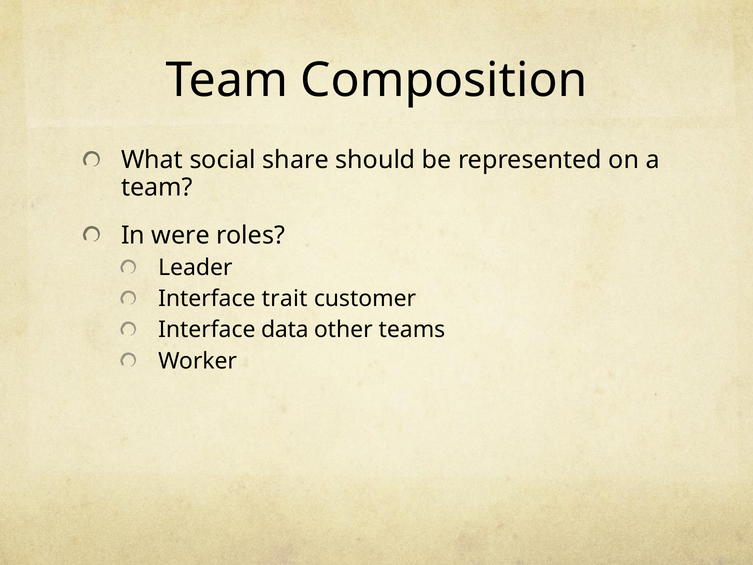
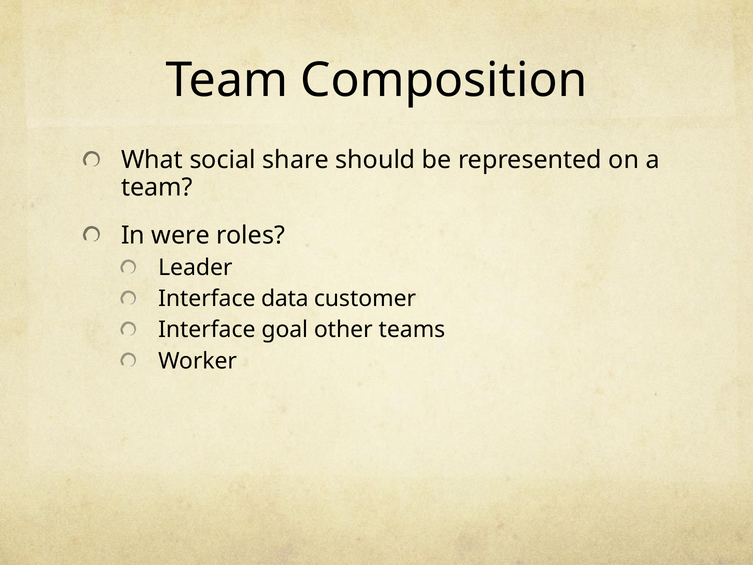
trait: trait -> data (285, 299)
data: data -> goal (285, 330)
